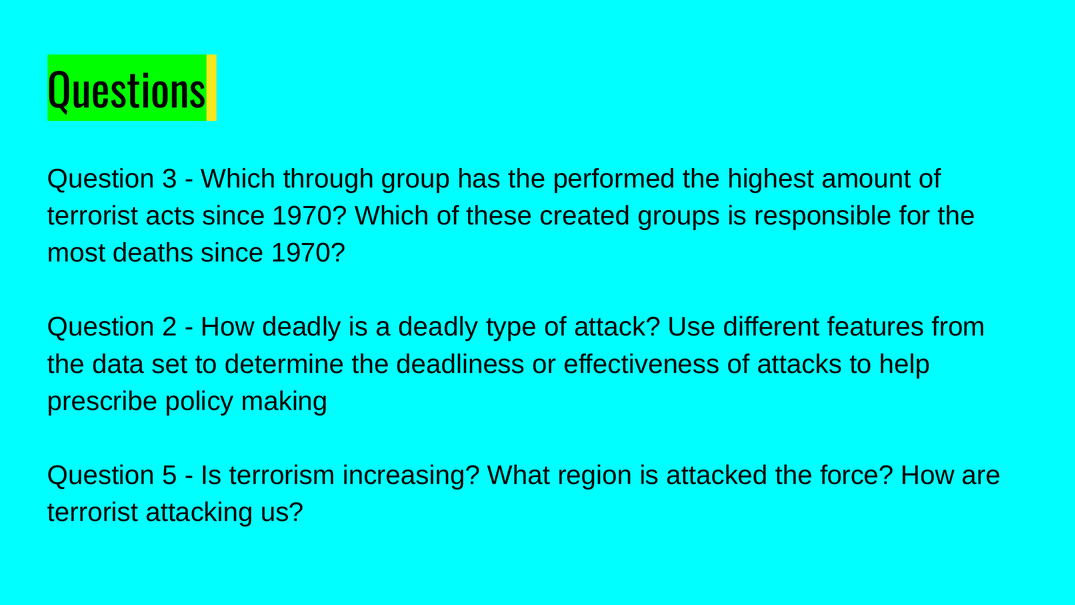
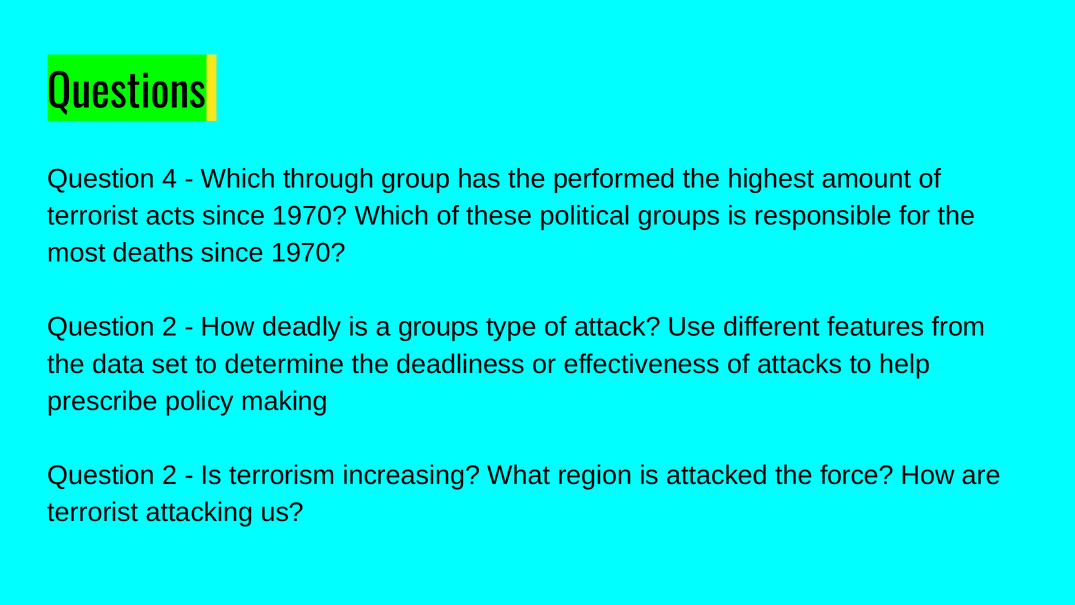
3: 3 -> 4 (170, 179)
created: created -> political (585, 216)
a deadly: deadly -> groups (438, 327)
5: 5 -> 2 (170, 475)
